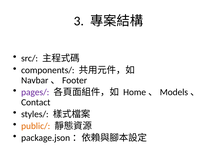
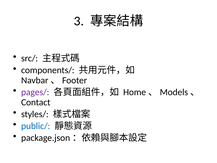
public/ colour: orange -> blue (36, 126)
